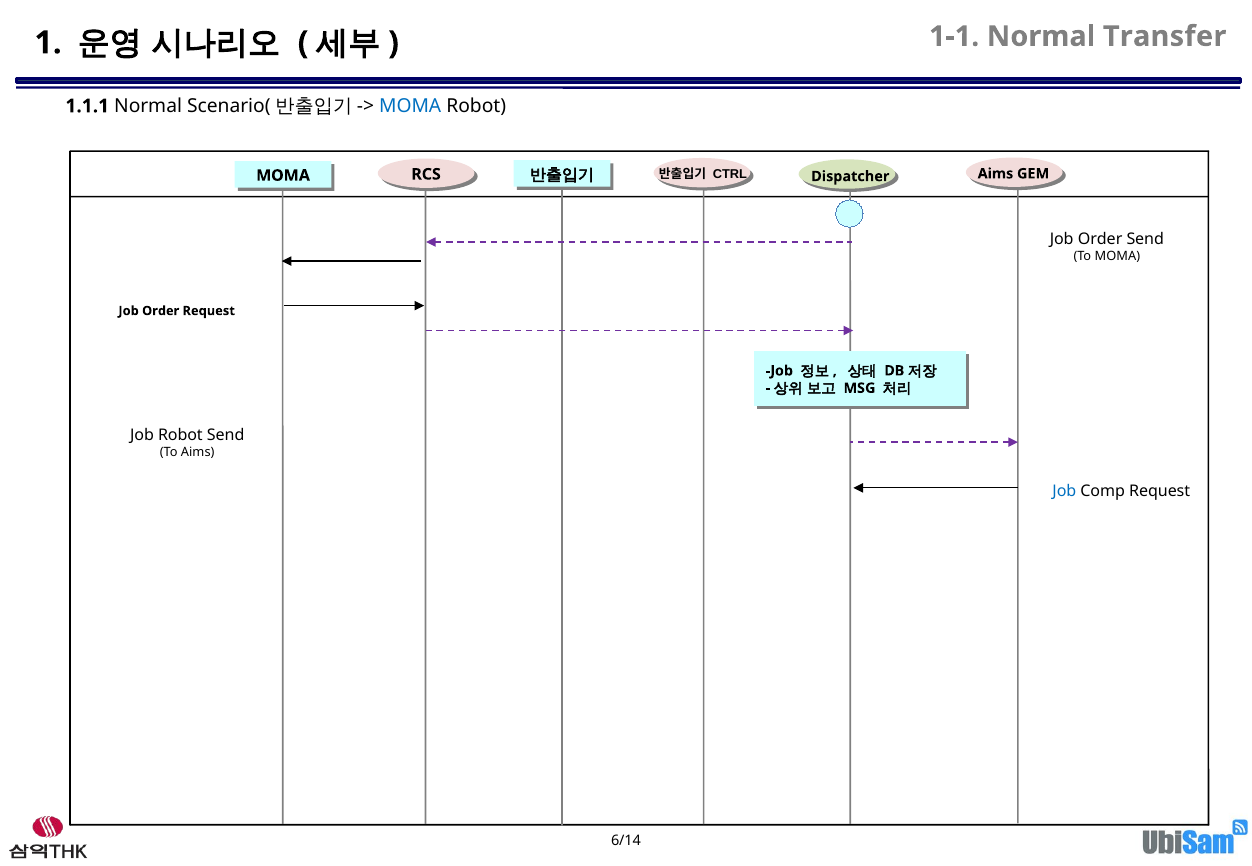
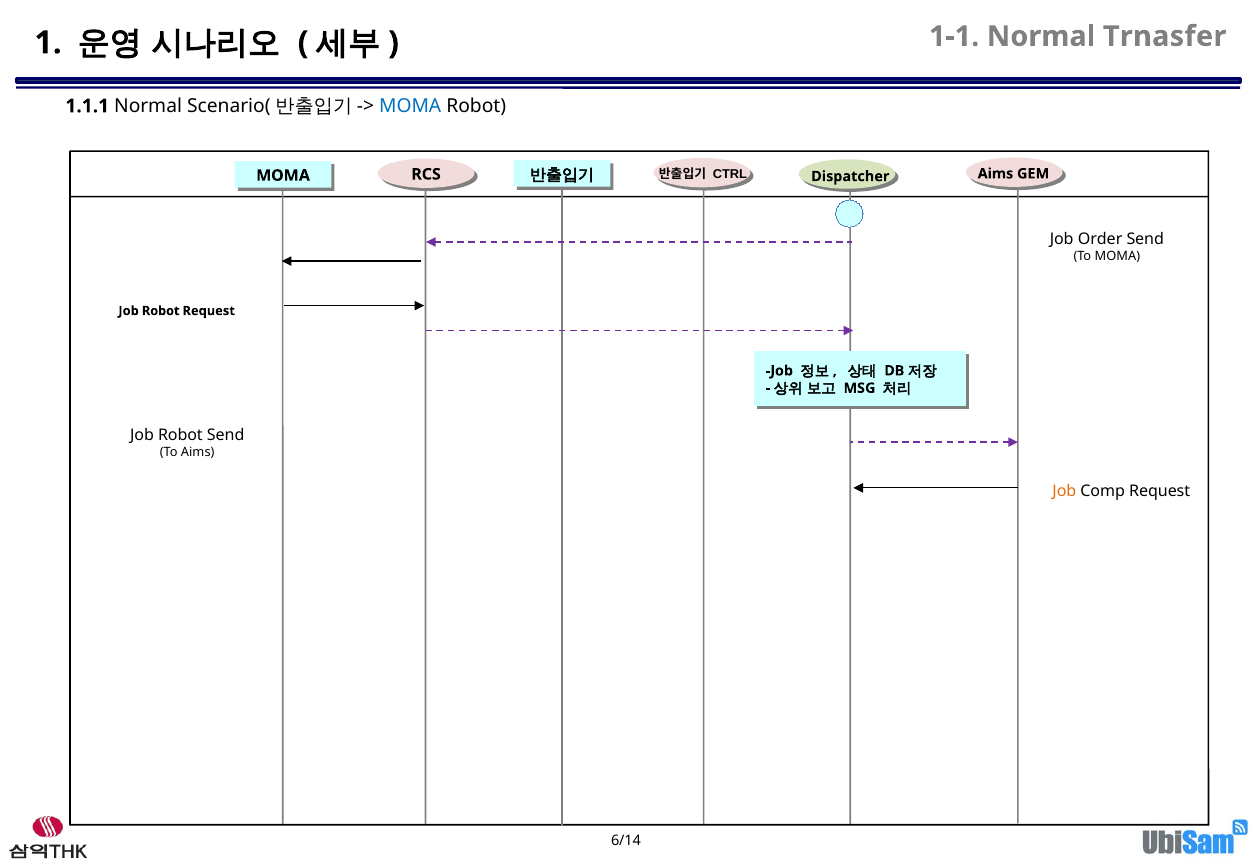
Transfer: Transfer -> Trnasfer (1165, 36)
Order: Order -> Robot (161, 311)
Job colour: blue -> orange (1064, 491)
